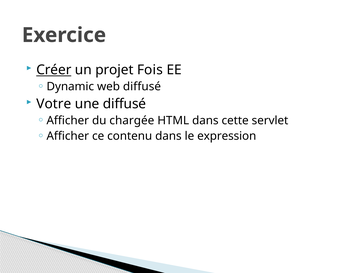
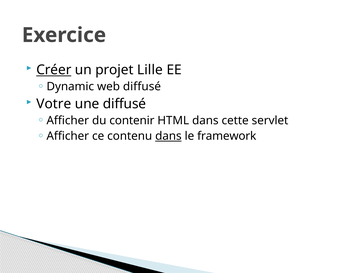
Fois: Fois -> Lille (150, 70)
chargée: chargée -> contenir (132, 121)
dans underline: none -> present (168, 136)
expression: expression -> framework (227, 136)
